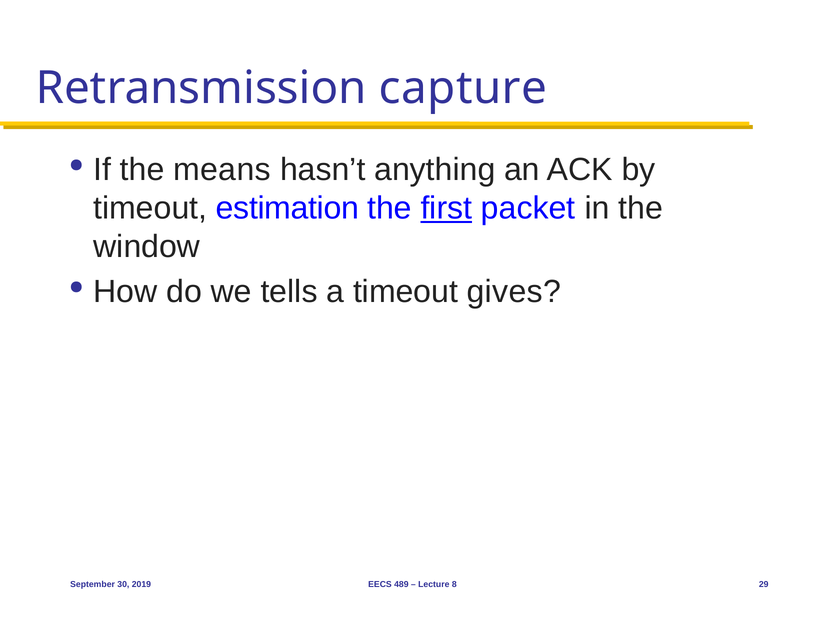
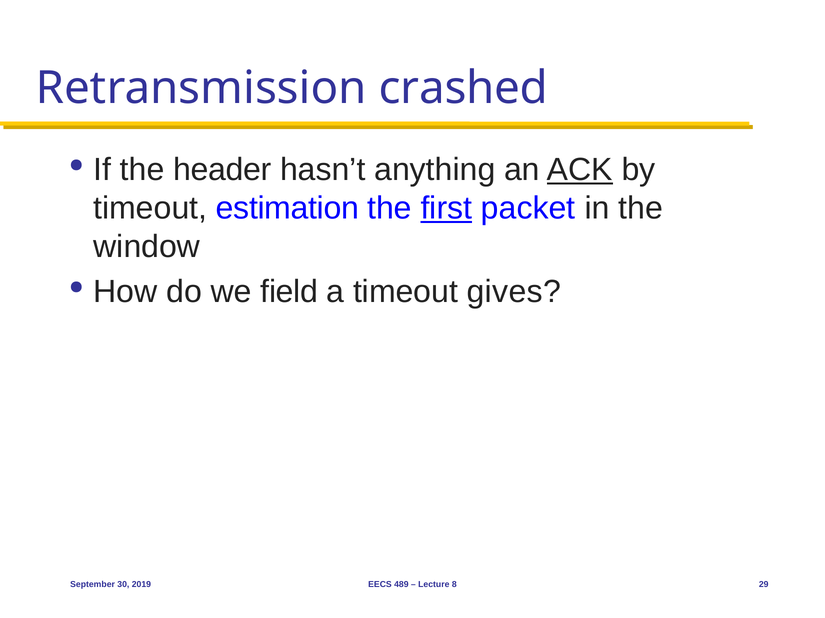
capture: capture -> crashed (463, 88)
means: means -> header (222, 170)
ACK underline: none -> present (580, 170)
tells: tells -> field (289, 292)
